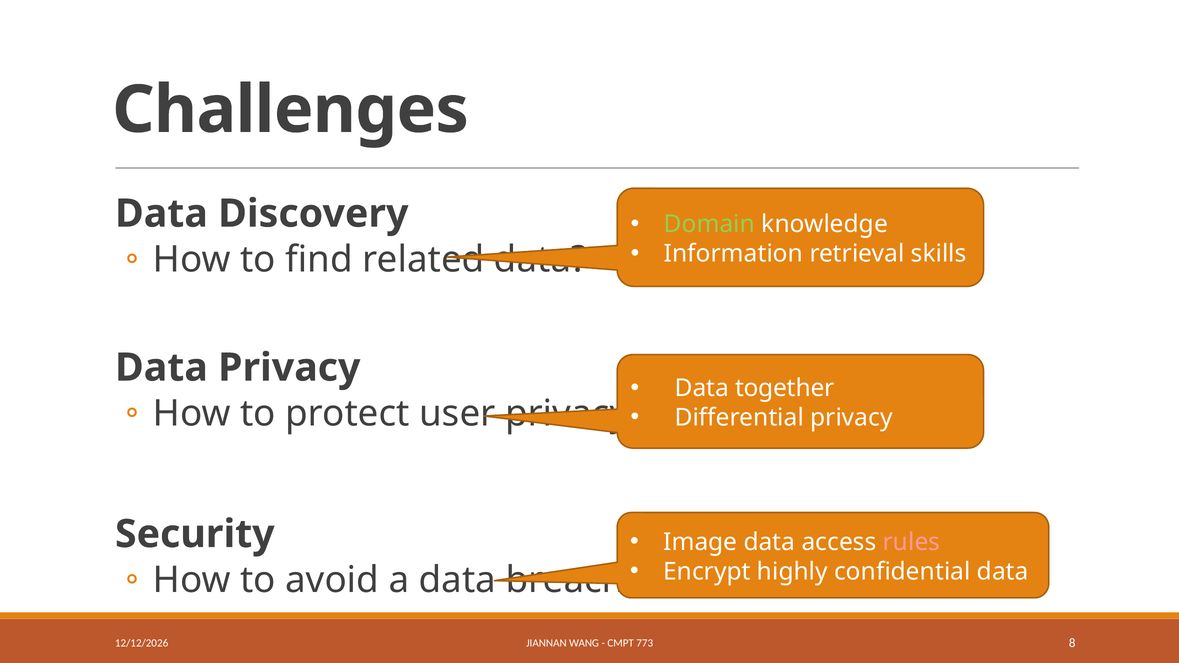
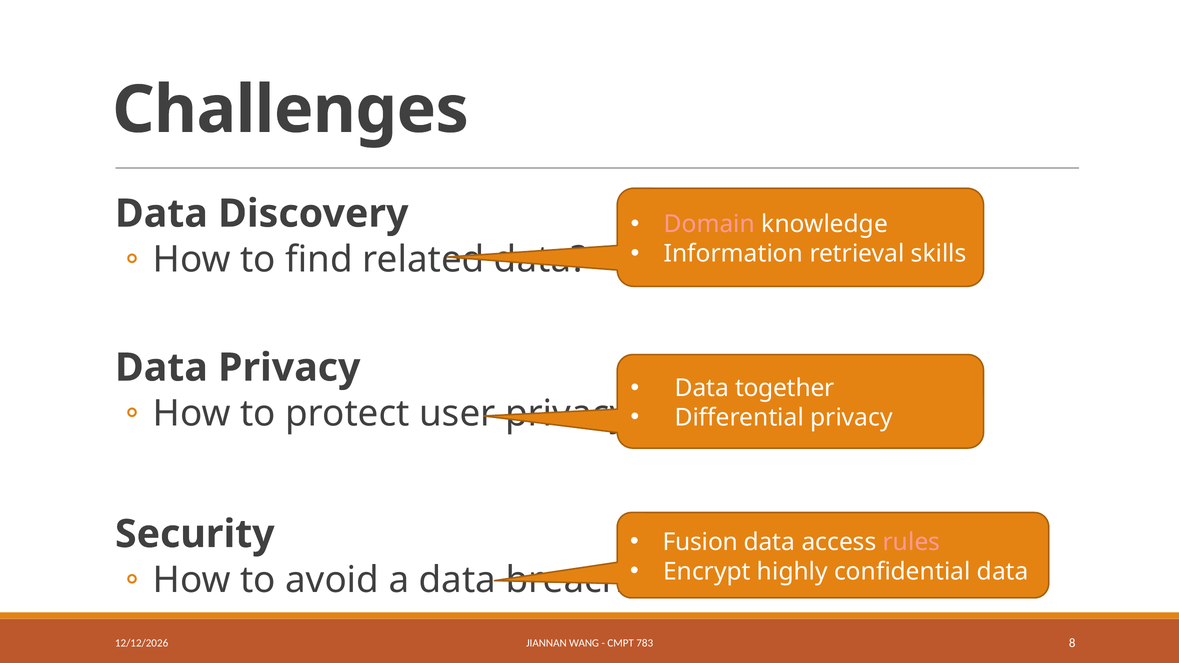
Domain colour: light green -> pink (709, 224)
Image: Image -> Fusion (700, 542)
773: 773 -> 783 (645, 643)
